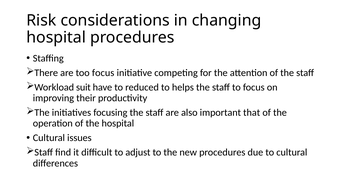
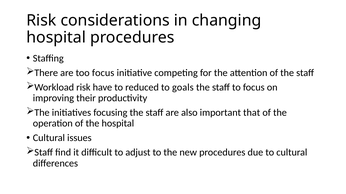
Workload suit: suit -> risk (83, 88)
helps: helps -> goals (183, 88)
